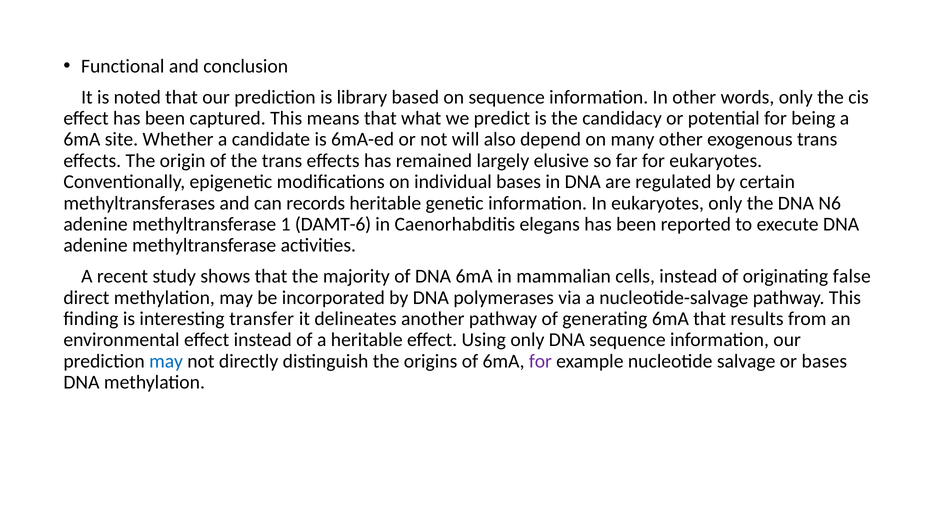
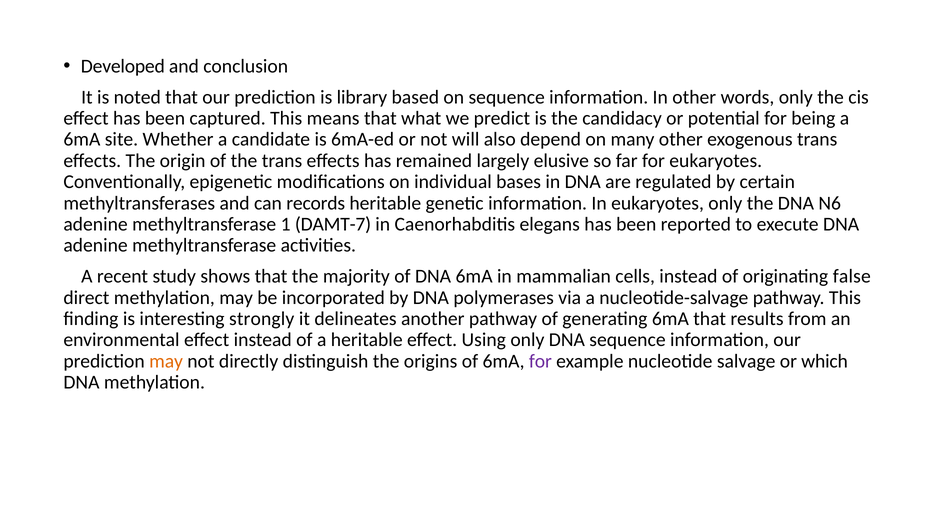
Functional: Functional -> Developed (123, 66)
DAMT-6: DAMT-6 -> DAMT-7 (333, 224)
transfer: transfer -> strongly (262, 319)
may colour: blue -> orange (166, 361)
or bases: bases -> which (825, 361)
